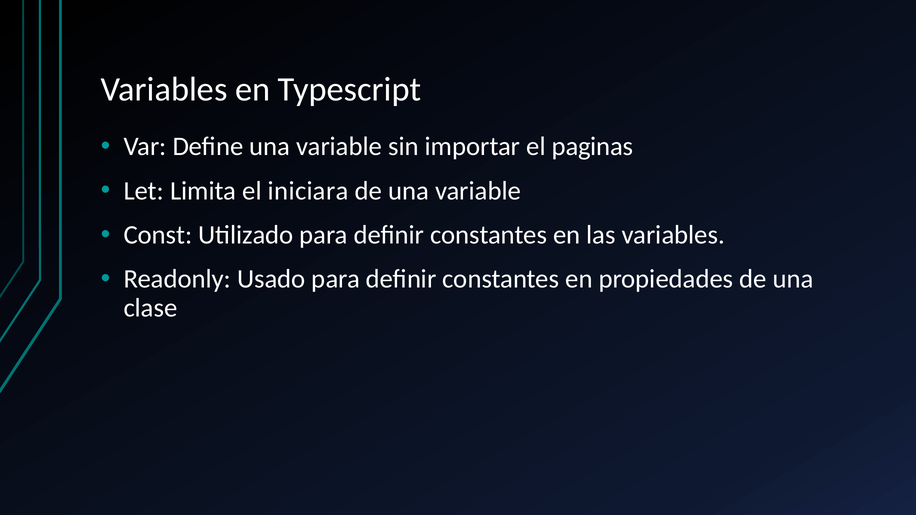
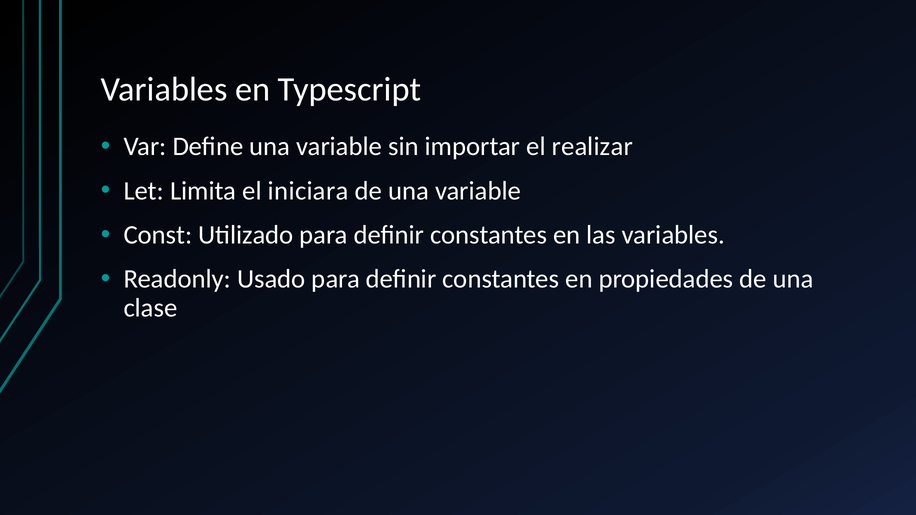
paginas: paginas -> realizar (592, 147)
